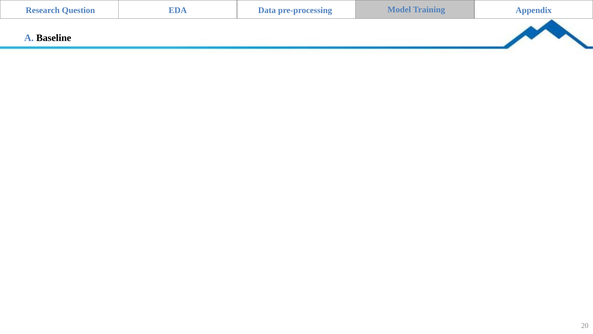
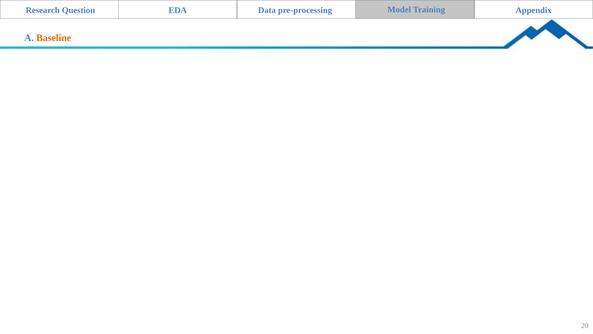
Baseline colour: black -> orange (54, 38)
